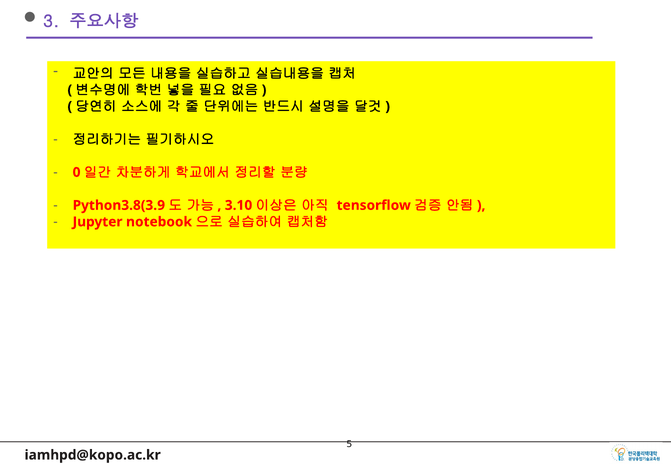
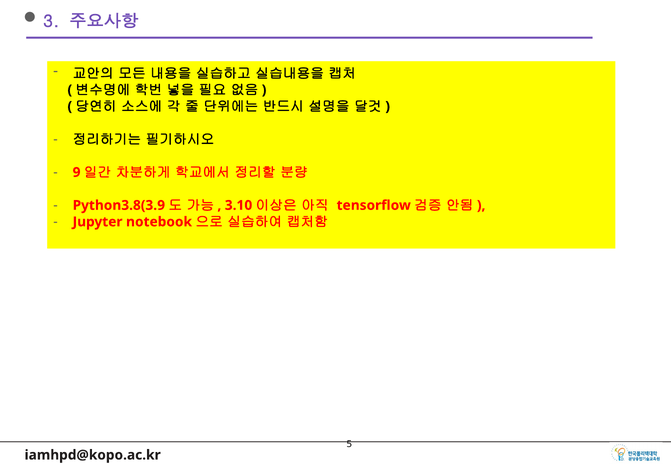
0: 0 -> 9 (77, 173)
